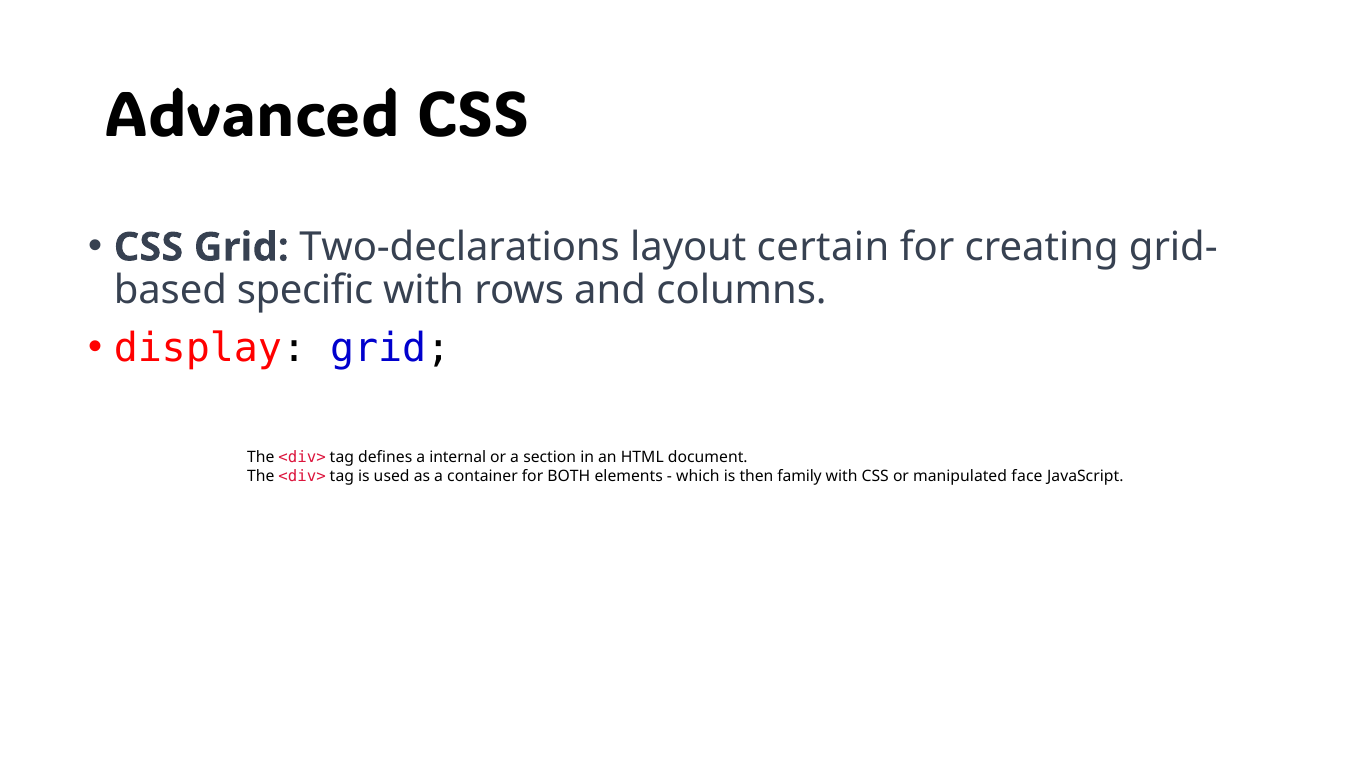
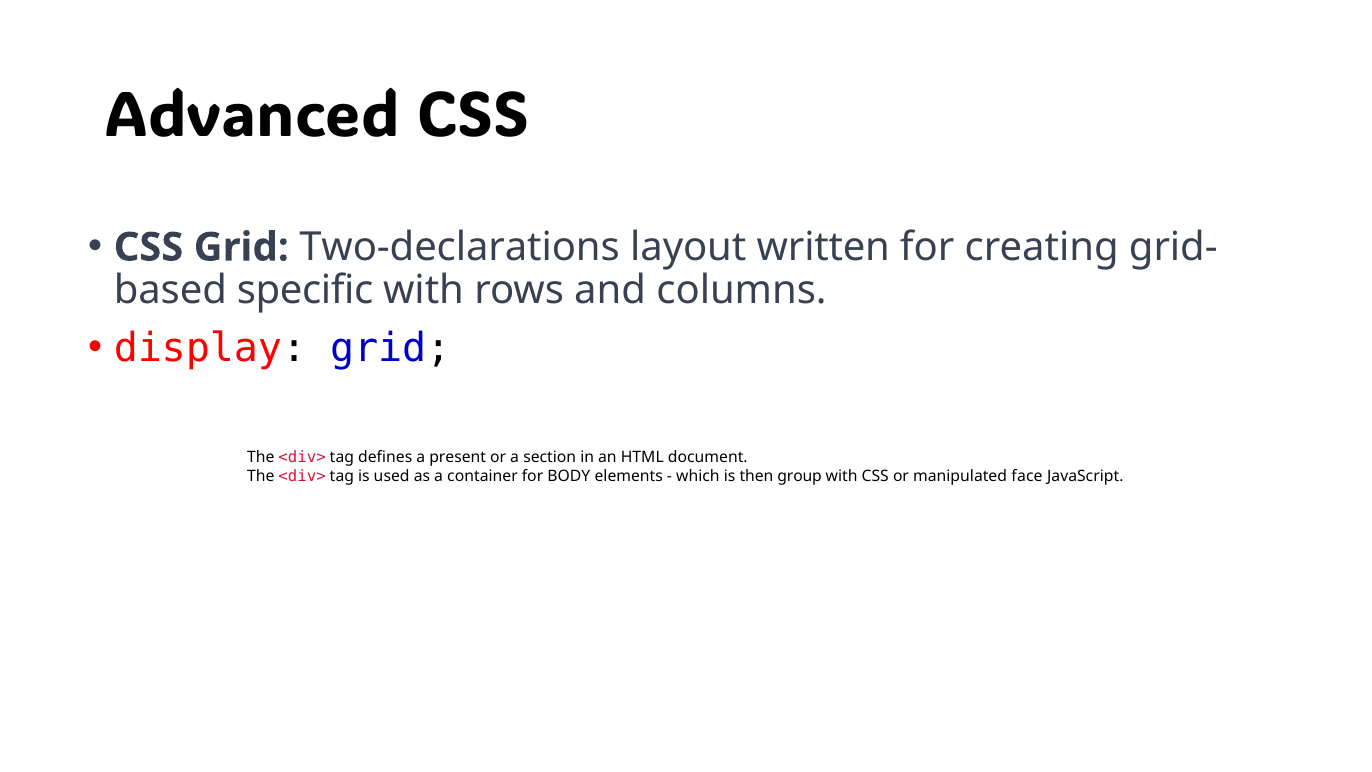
certain: certain -> written (823, 247)
internal: internal -> present (458, 457)
BOTH: BOTH -> BODY (569, 476)
family: family -> group (800, 476)
